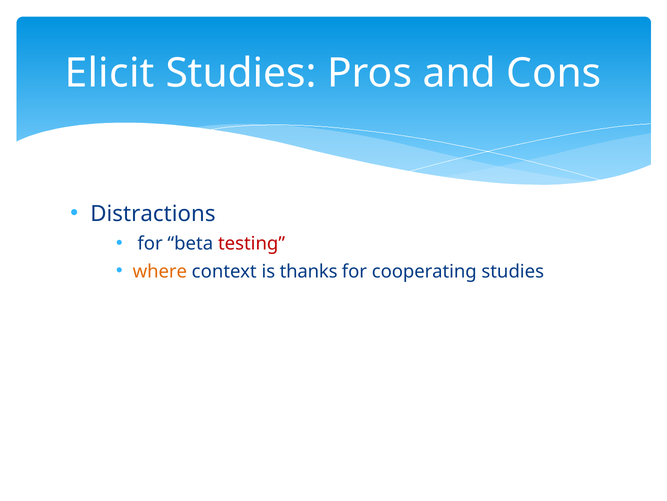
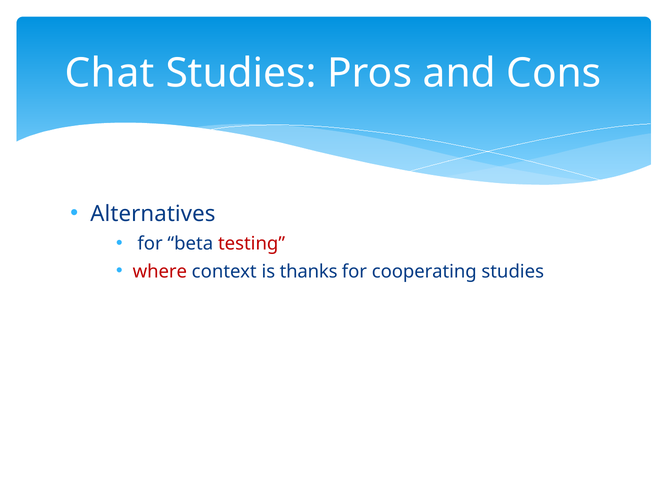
Elicit: Elicit -> Chat (110, 73)
Distractions: Distractions -> Alternatives (153, 213)
where colour: orange -> red (160, 271)
